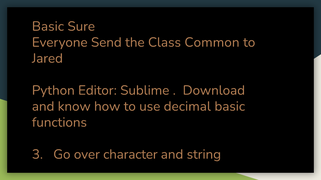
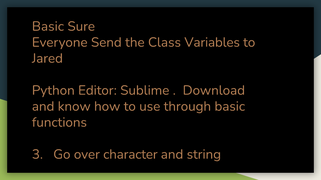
Common: Common -> Variables (212, 42)
decimal: decimal -> through (187, 107)
